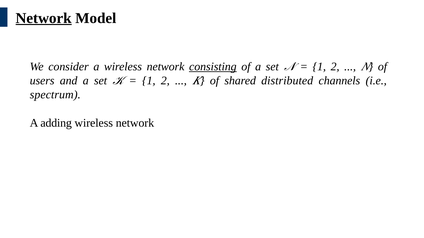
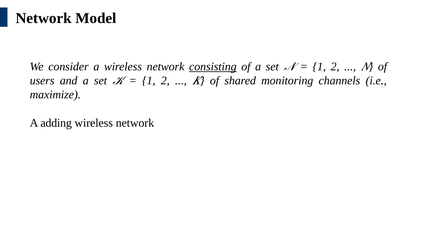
Network underline: present -> none (44, 18)
distributed: distributed -> monitoring (287, 81)
spectrum: spectrum -> maximize (55, 95)
